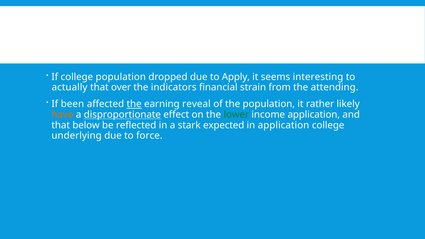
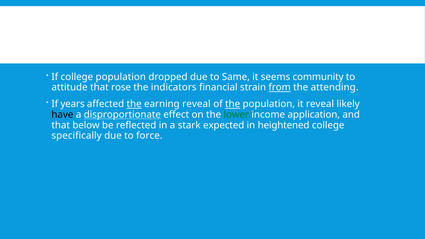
Apply: Apply -> Same (236, 77)
interesting: interesting -> community (318, 77)
actually: actually -> attitude (70, 87)
over: over -> rose (121, 87)
from underline: none -> present (280, 87)
been: been -> years (73, 104)
the underline: none -> present (233, 104)
it rather: rather -> reveal (320, 104)
have colour: orange -> black (62, 115)
in application: application -> heightened (284, 125)
underlying: underlying -> specifically (77, 136)
